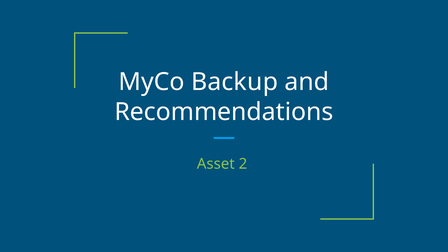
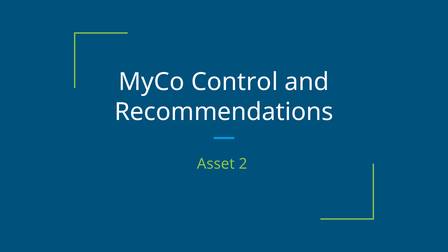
Backup: Backup -> Control (235, 82)
